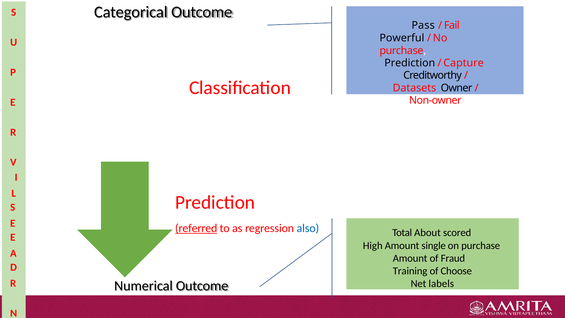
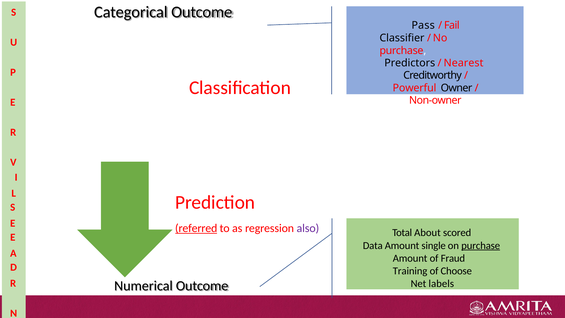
Powerful: Powerful -> Classifier (402, 38)
Prediction: Prediction -> Predictors (410, 63)
Capture: Capture -> Nearest (464, 63)
Datasets: Datasets -> Powerful (415, 88)
also colour: blue -> purple (308, 228)
High: High -> Data (373, 245)
purchase underline: none -> present (481, 245)
